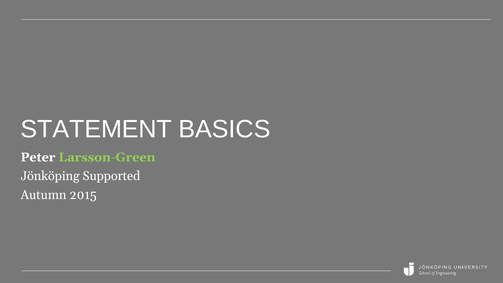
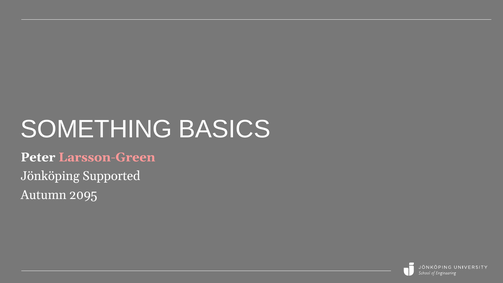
STATEMENT: STATEMENT -> SOMETHING (96, 129)
Larsson-Green colour: light green -> pink (107, 157)
2015: 2015 -> 2095 (83, 195)
